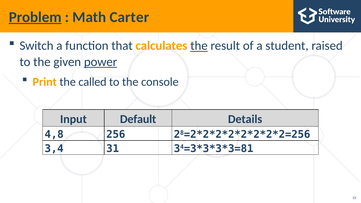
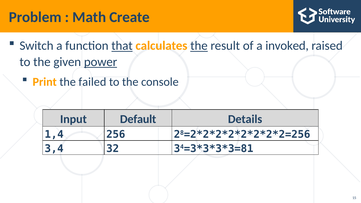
Problem underline: present -> none (35, 17)
Carter: Carter -> Create (130, 17)
that underline: none -> present (122, 46)
student: student -> invoked (287, 46)
called: called -> failed (92, 82)
4,8: 4,8 -> 1,4 (54, 135)
31: 31 -> 32 (113, 149)
